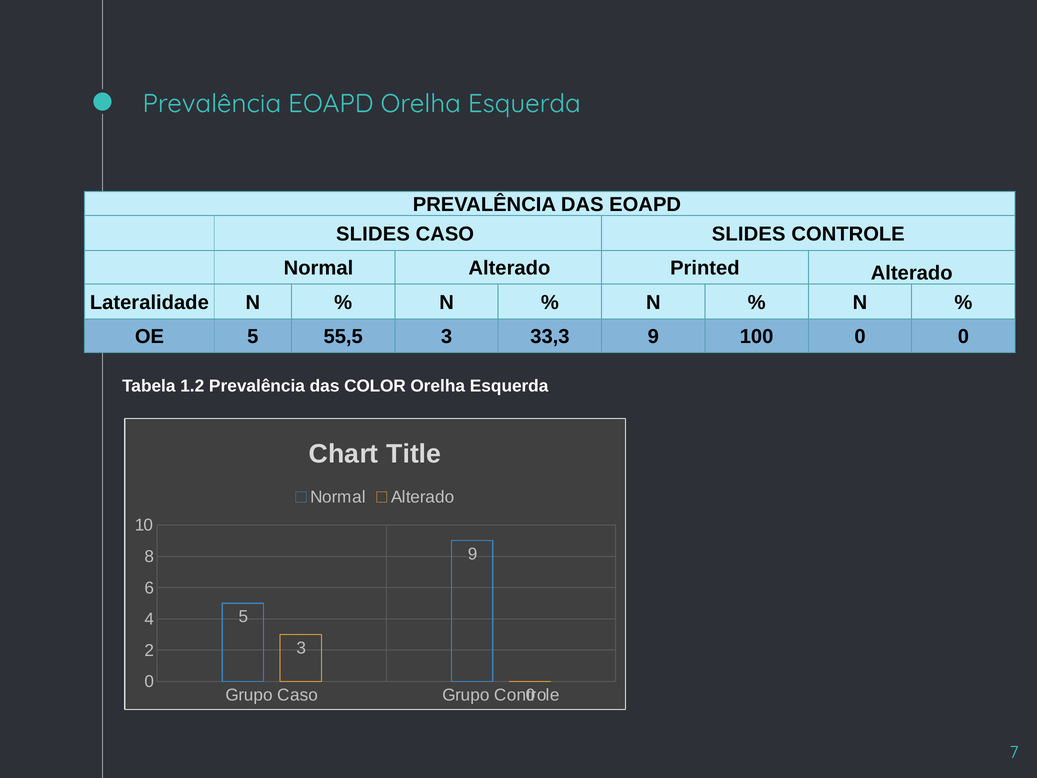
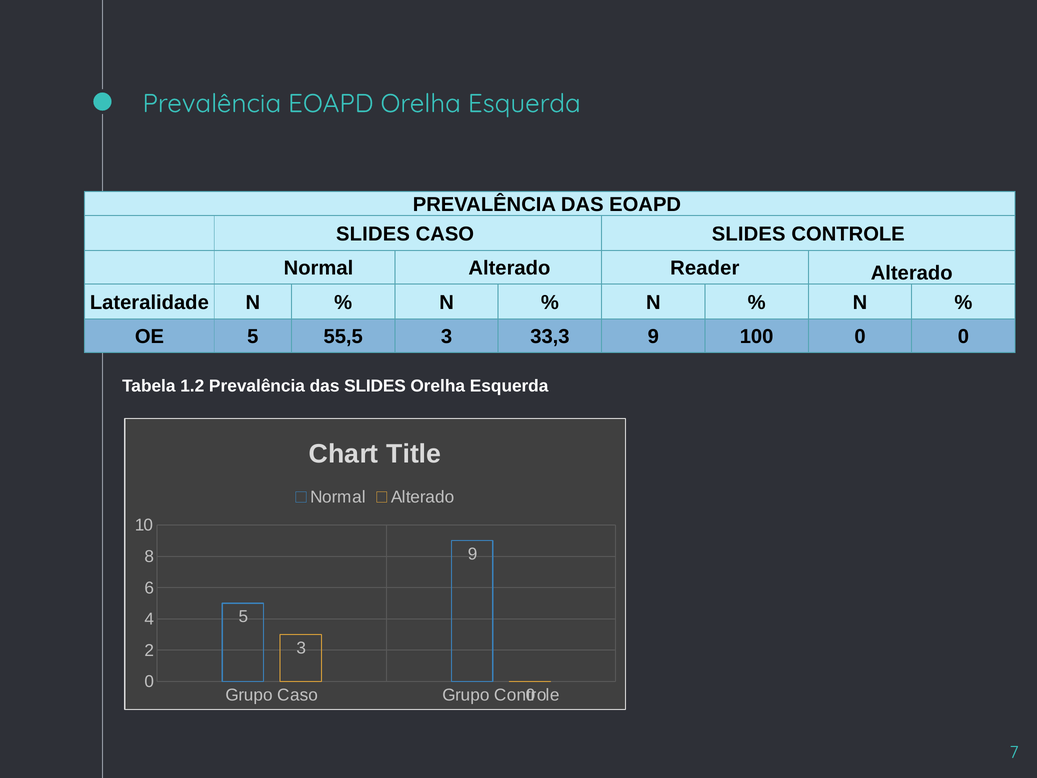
Printed: Printed -> Reader (705, 268)
das COLOR: COLOR -> SLIDES (375, 386)
